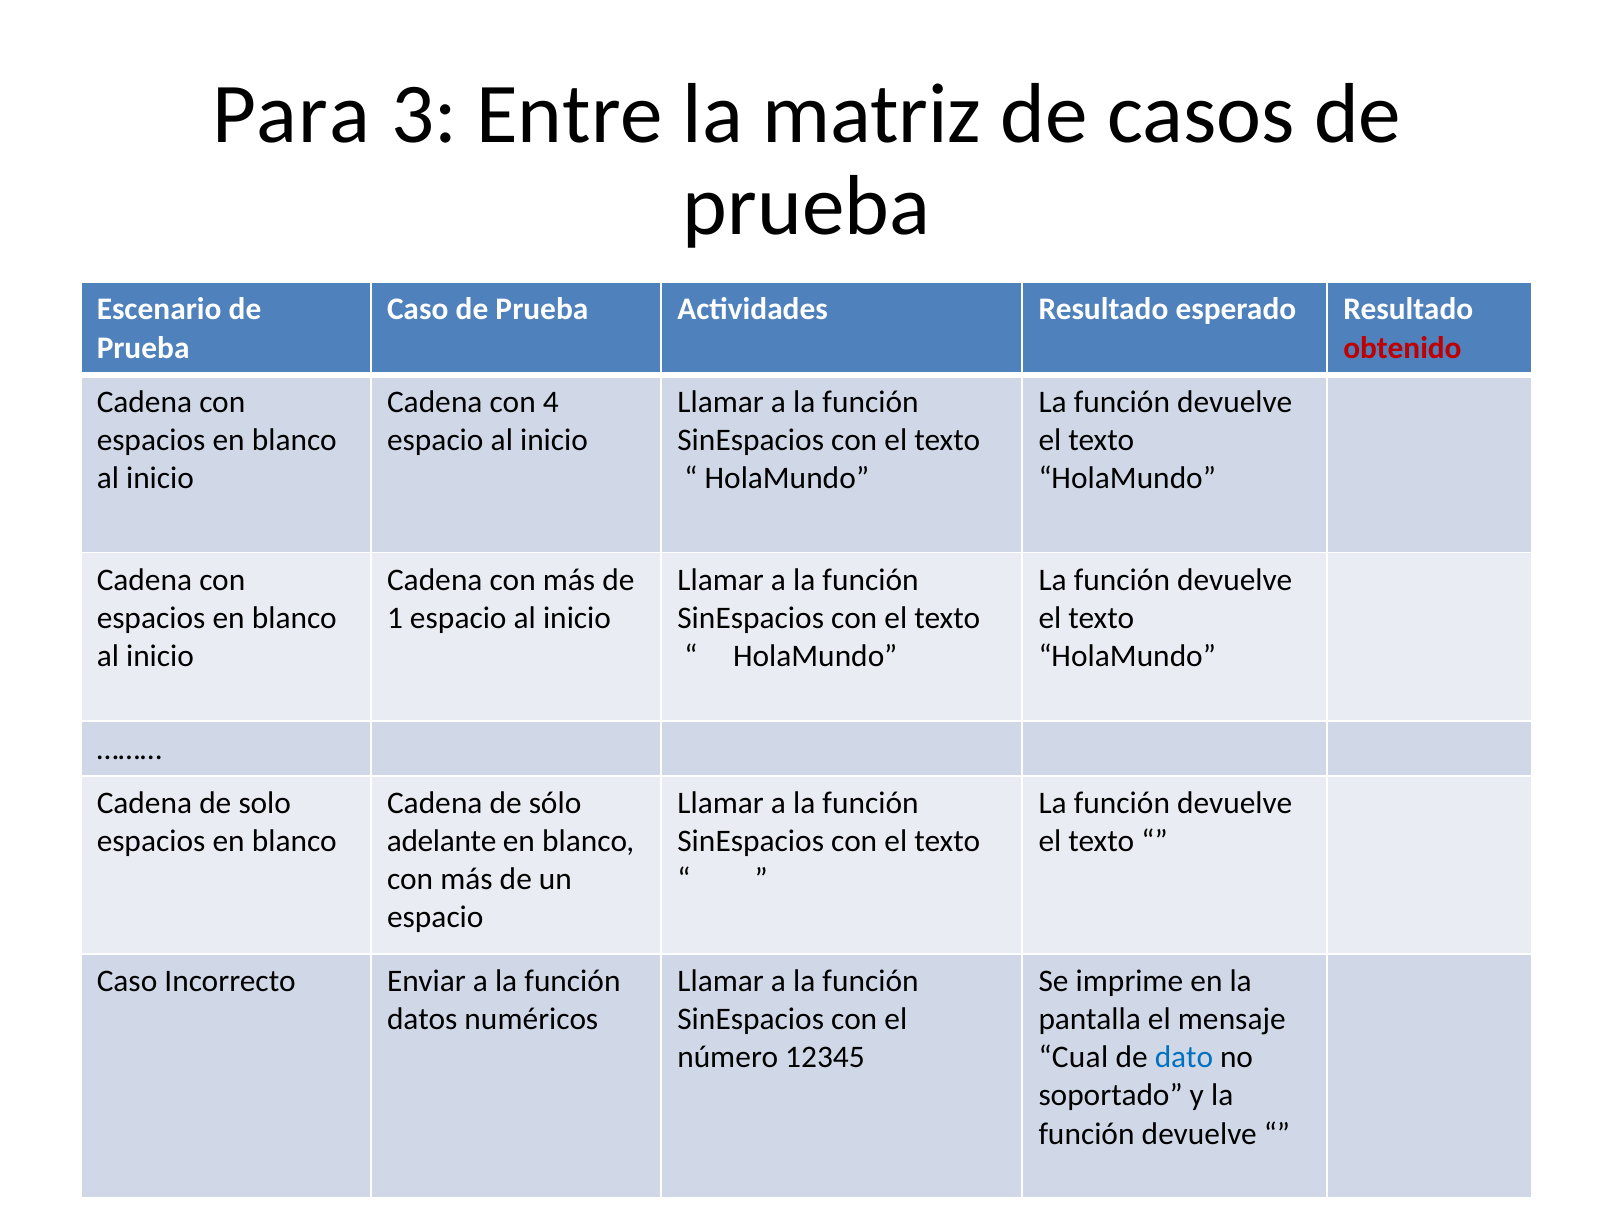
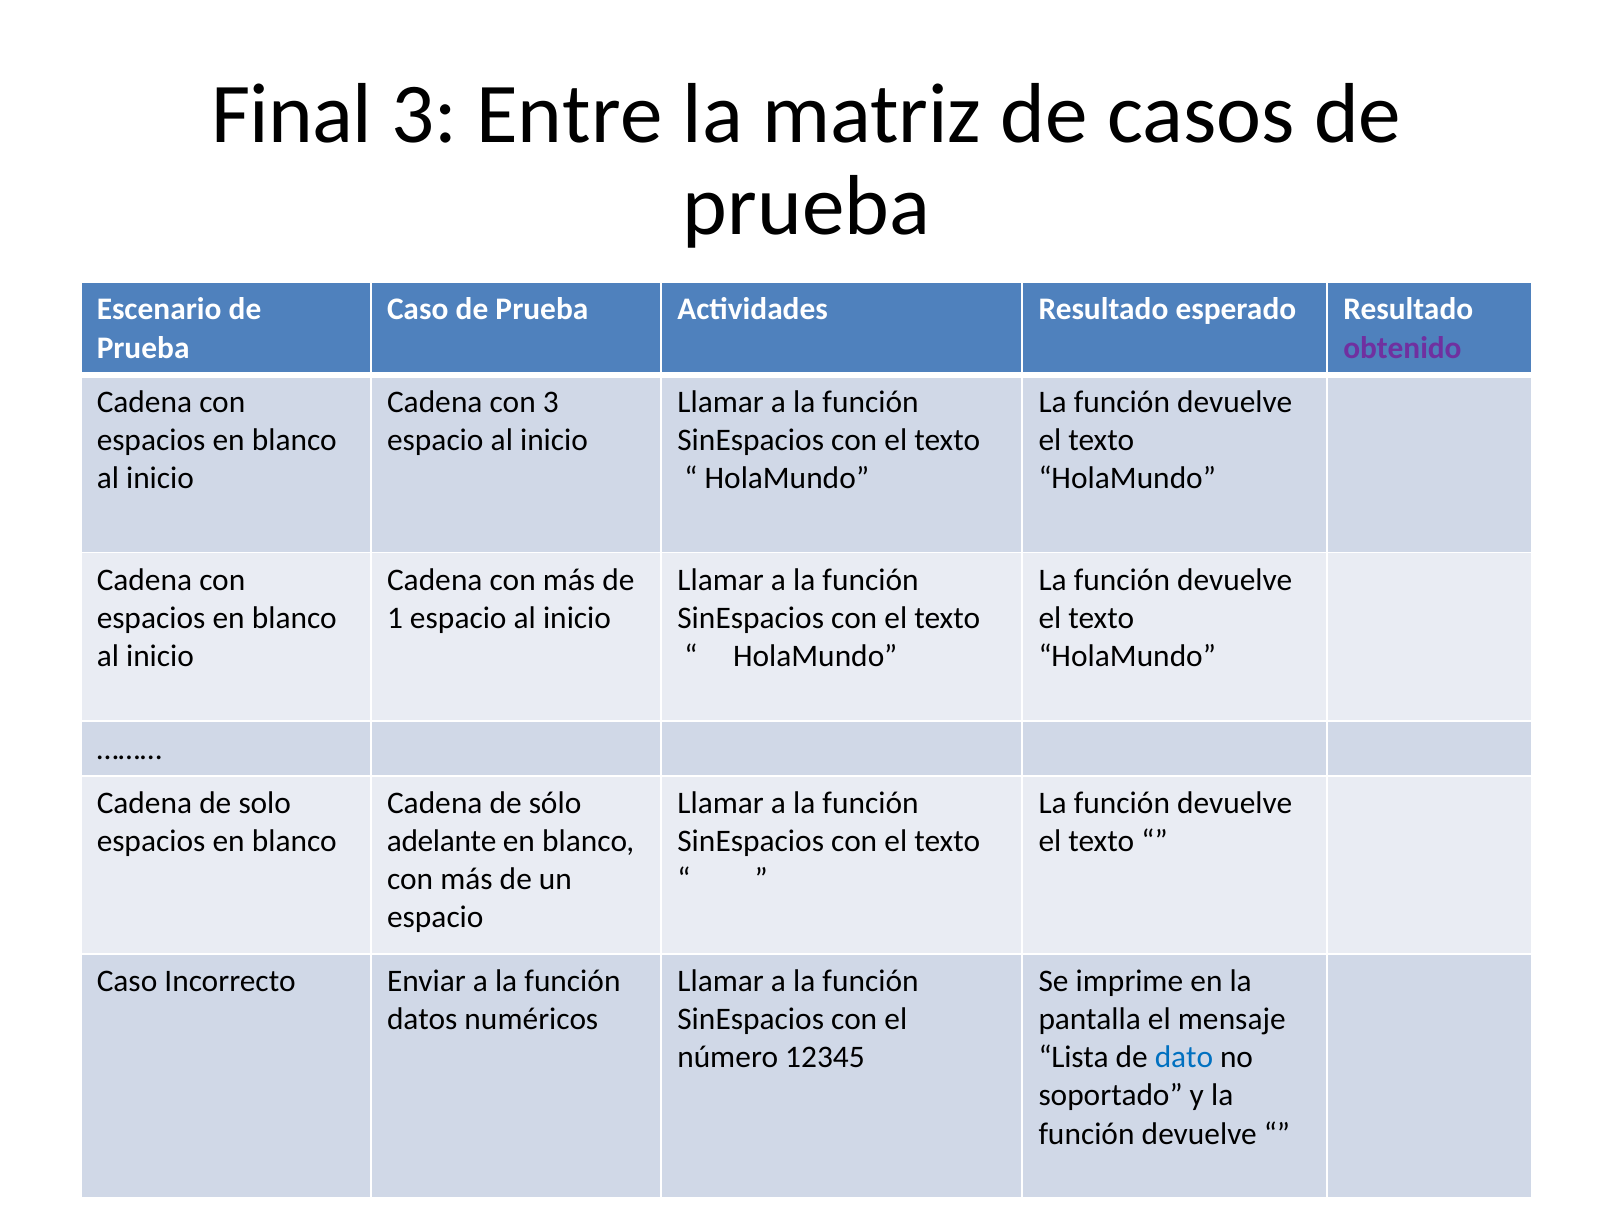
Para: Para -> Final (292, 114)
obtenido colour: red -> purple (1402, 348)
con 4: 4 -> 3 (551, 402)
Cual: Cual -> Lista (1074, 1058)
